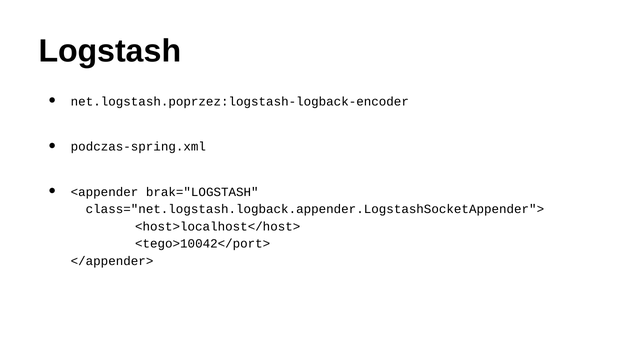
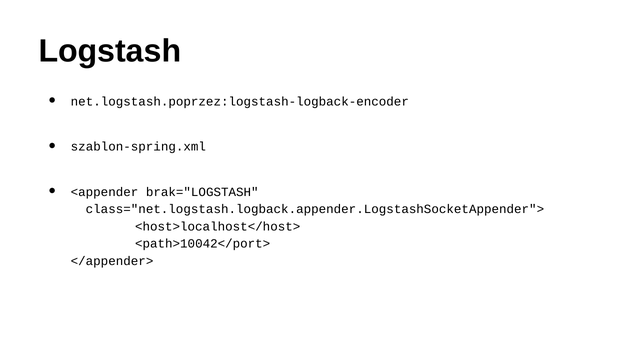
podczas-spring.xml: podczas-spring.xml -> szablon-spring.xml (138, 147)
<tego>10042</port>: <tego>10042</port> -> <path>10042</port> (203, 244)
